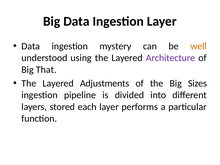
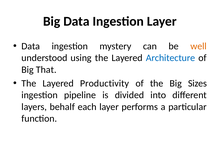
Architecture colour: purple -> blue (171, 58)
Adjustments: Adjustments -> Productivity (105, 83)
stored: stored -> behalf (62, 107)
